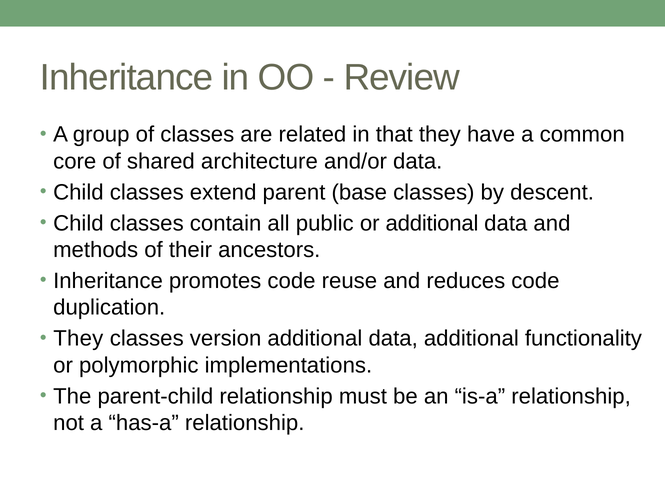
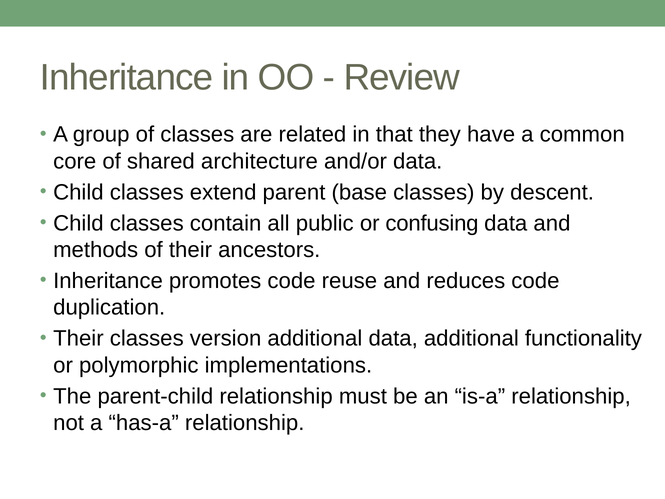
or additional: additional -> confusing (432, 223)
They: They -> Their (78, 338)
